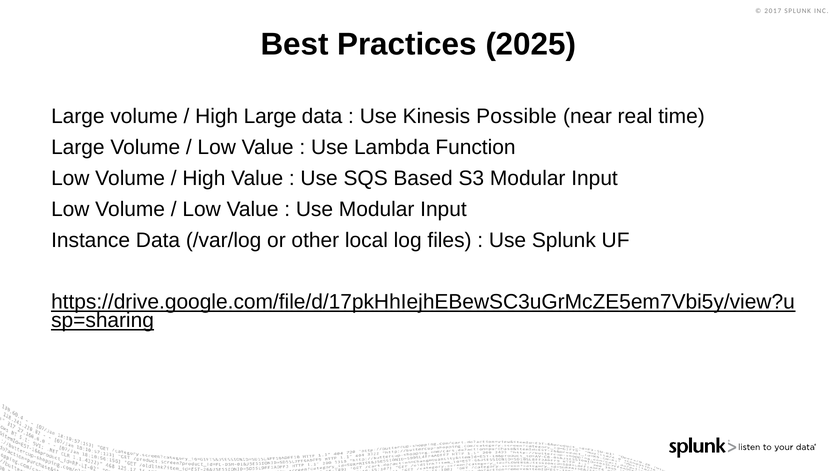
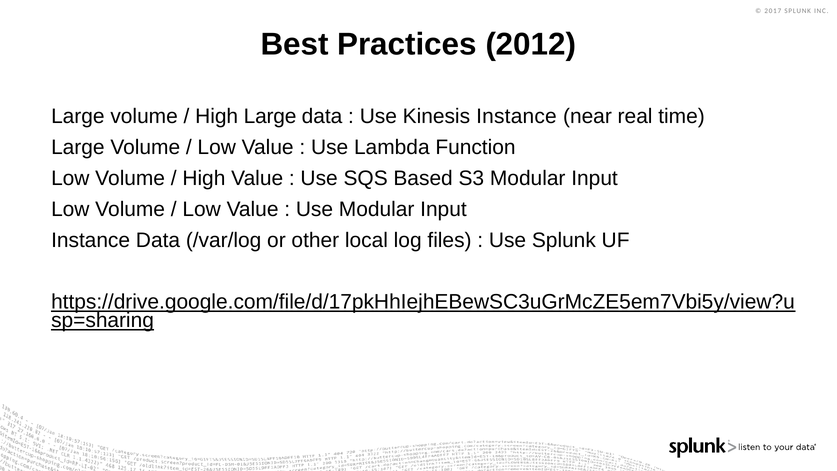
2025: 2025 -> 2012 (531, 44)
Kinesis Possible: Possible -> Instance (516, 116)
